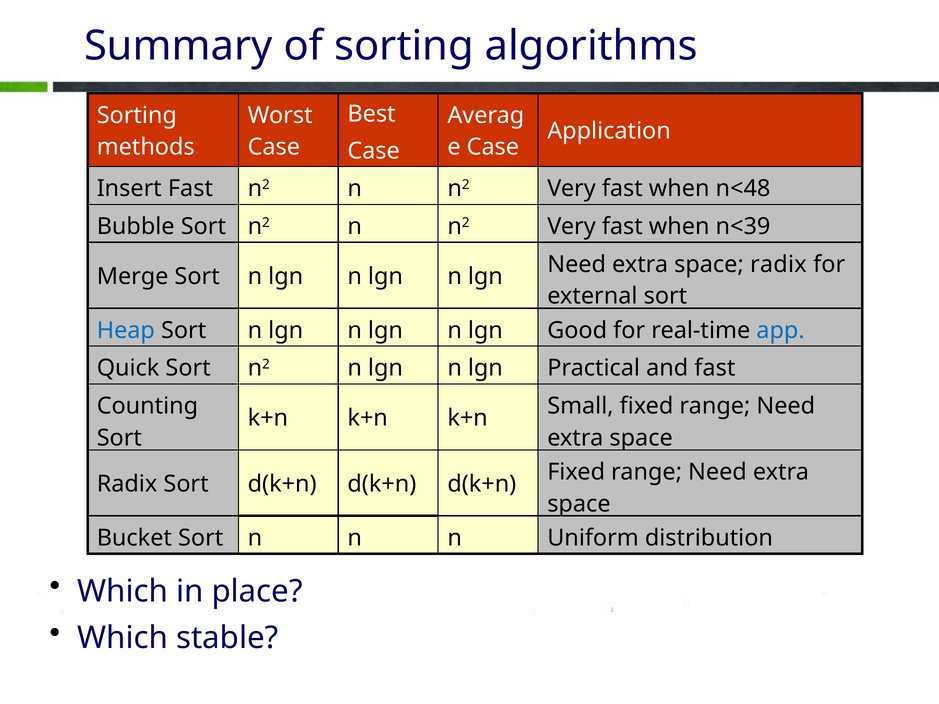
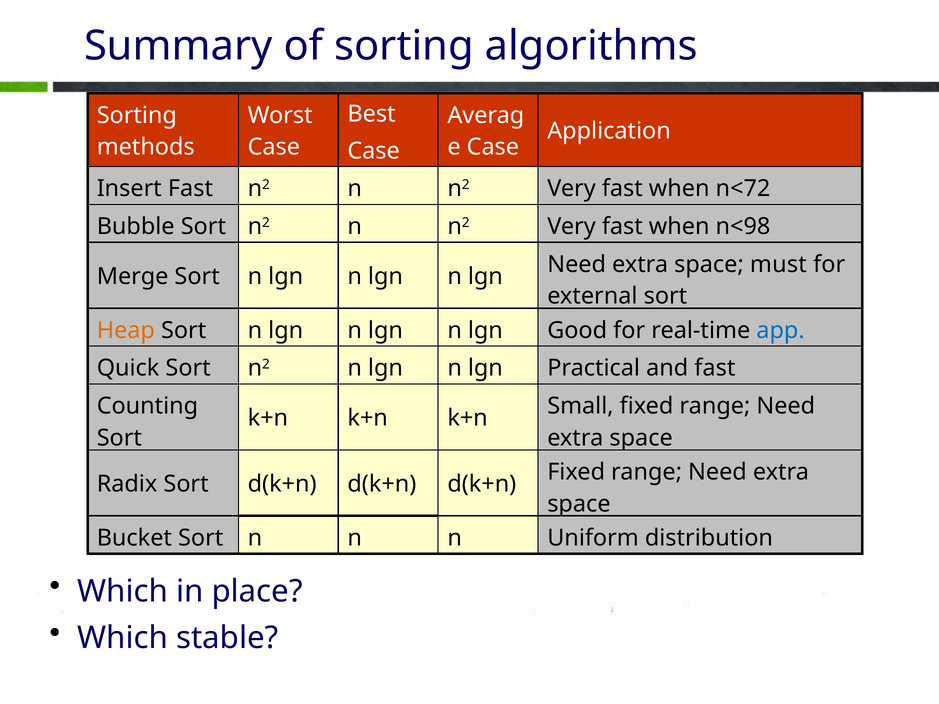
n<48: n<48 -> n<72 (743, 189)
n<39: n<39 -> n<98 (743, 227)
radix: radix -> must (778, 264)
Heap colour: blue -> orange (126, 330)
